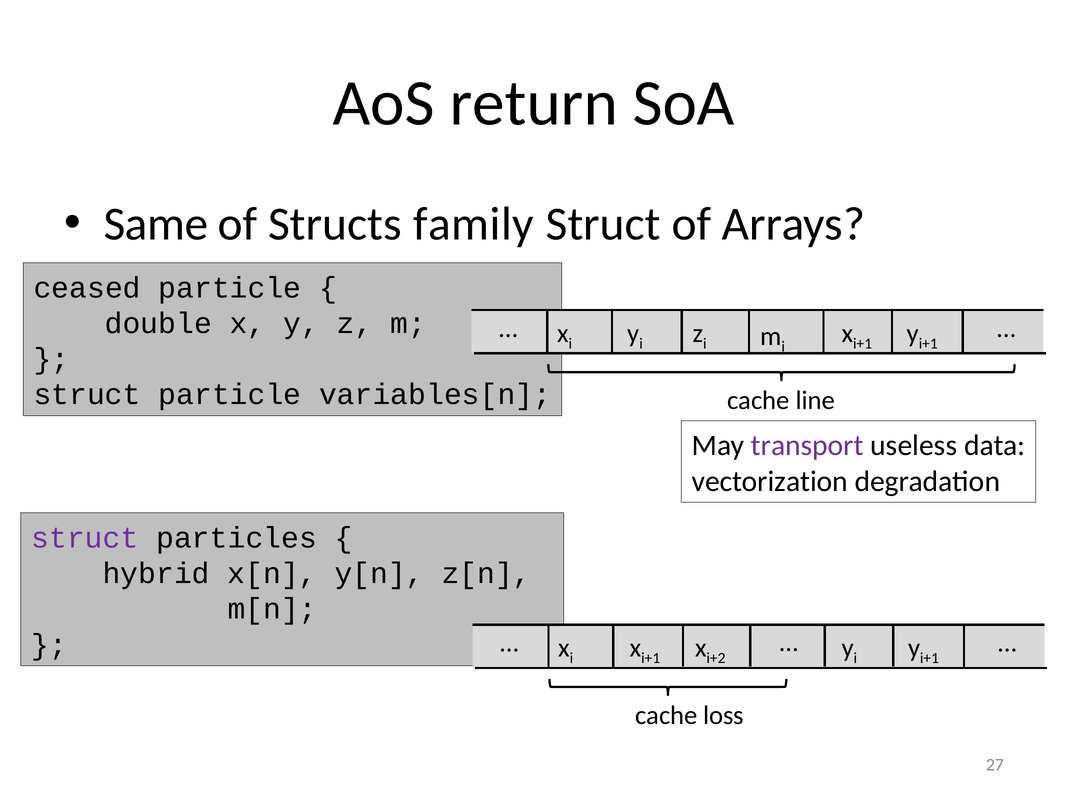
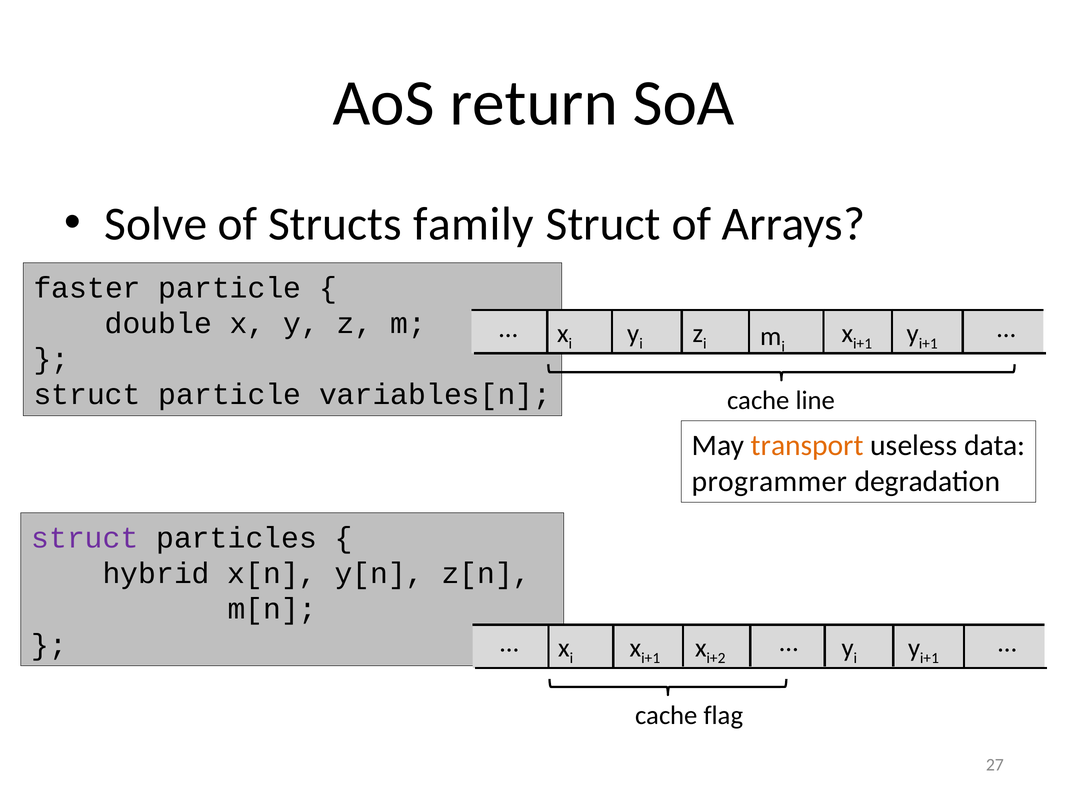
Same: Same -> Solve (156, 224)
ceased: ceased -> faster (87, 288)
transport colour: purple -> orange (807, 446)
vectorization: vectorization -> programmer (770, 481)
loss: loss -> flag (723, 715)
